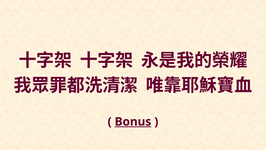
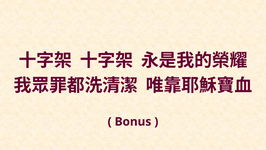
Bonus underline: present -> none (133, 121)
